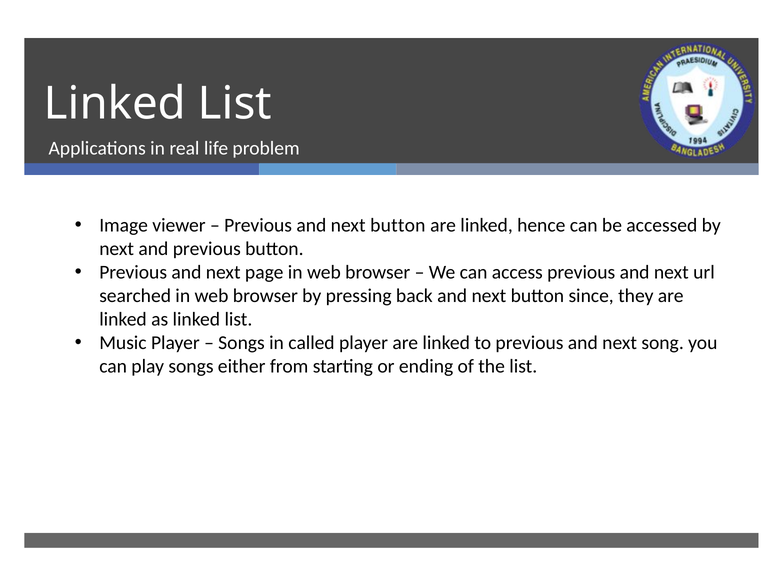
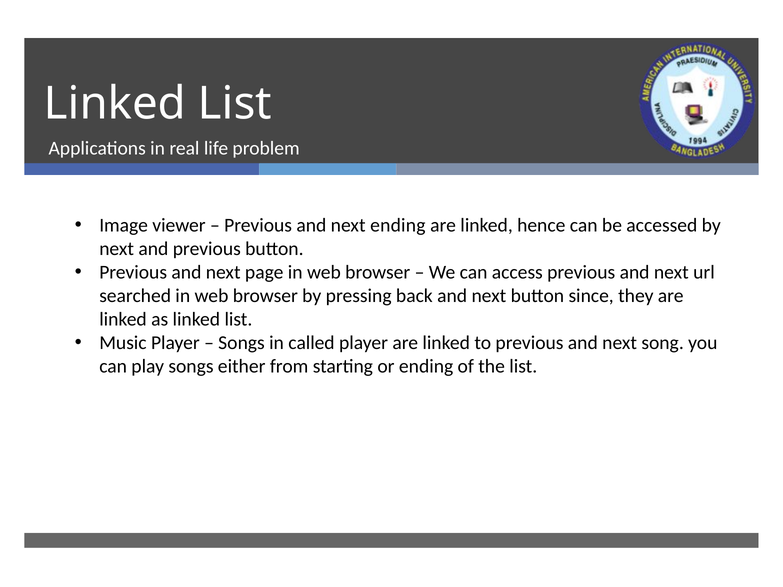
Previous and next button: button -> ending (398, 226)
